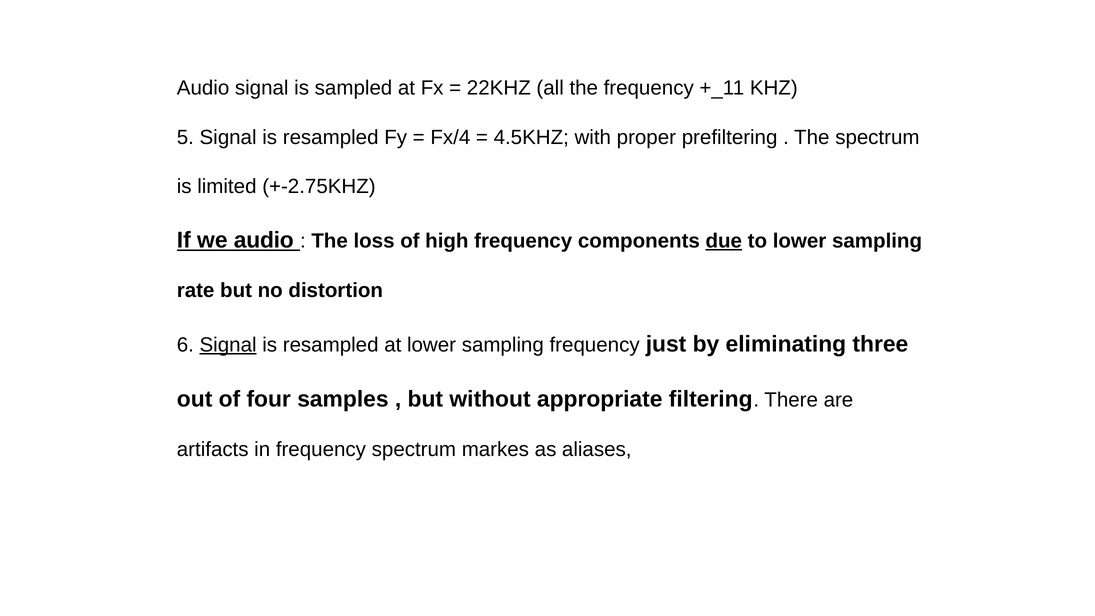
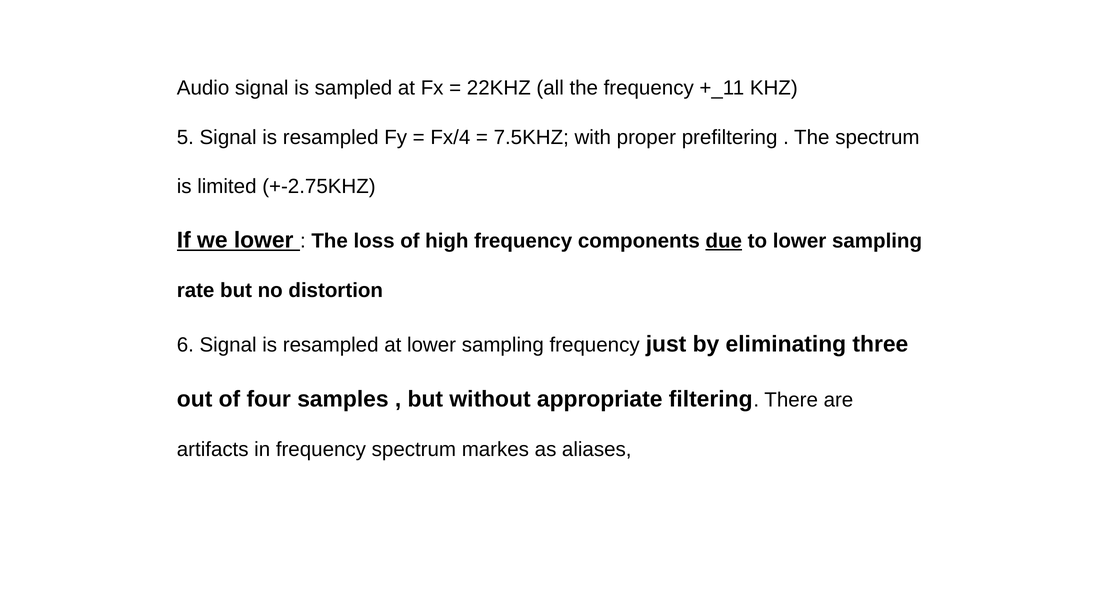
4.5KHZ: 4.5KHZ -> 7.5KHZ (531, 137)
we audio: audio -> lower (264, 240)
Signal underline: present -> none (228, 345)
